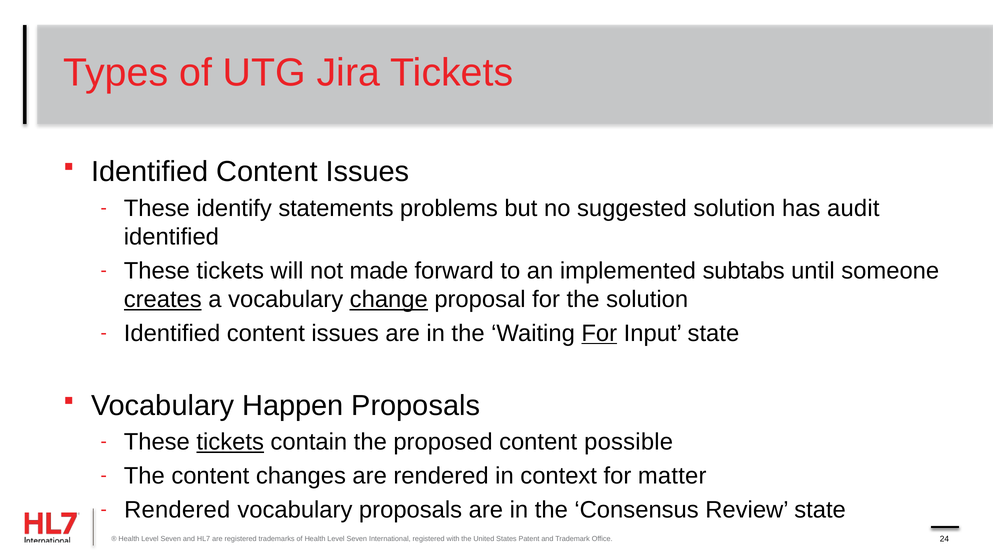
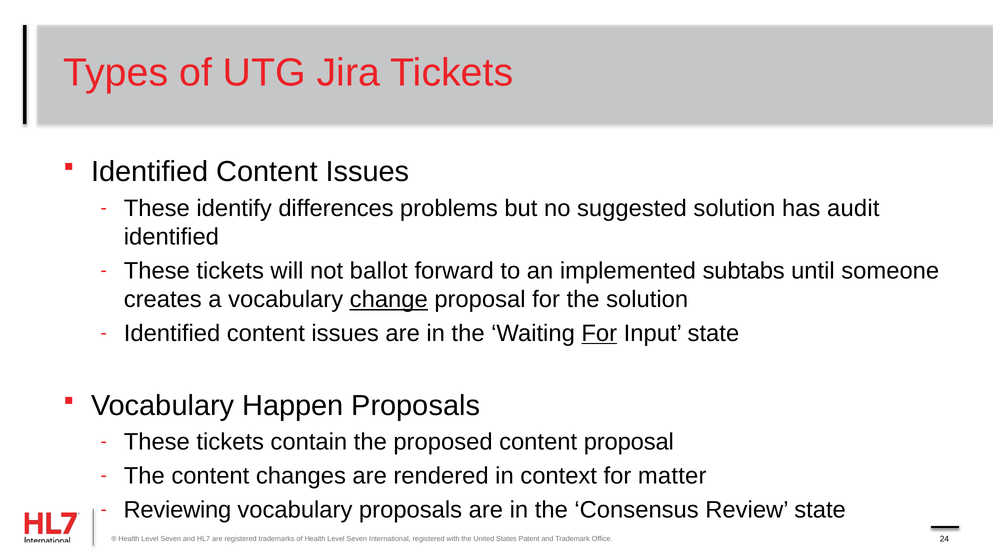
statements: statements -> differences (336, 209)
made: made -> ballot (379, 271)
creates underline: present -> none (163, 300)
tickets underline: present -> none (230, 443)
content possible: possible -> proposal (629, 443)
Rendered: Rendered -> Reviewing (177, 510)
